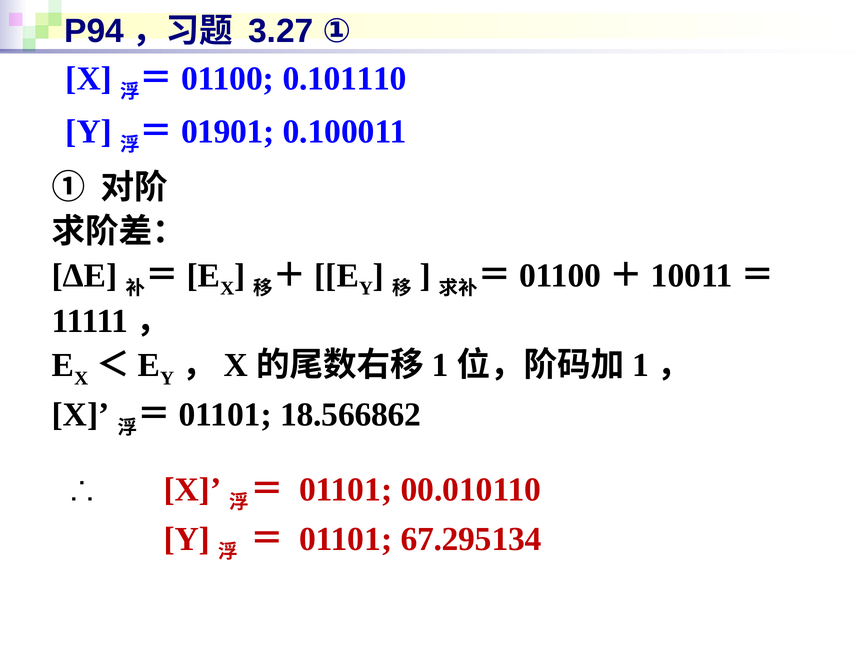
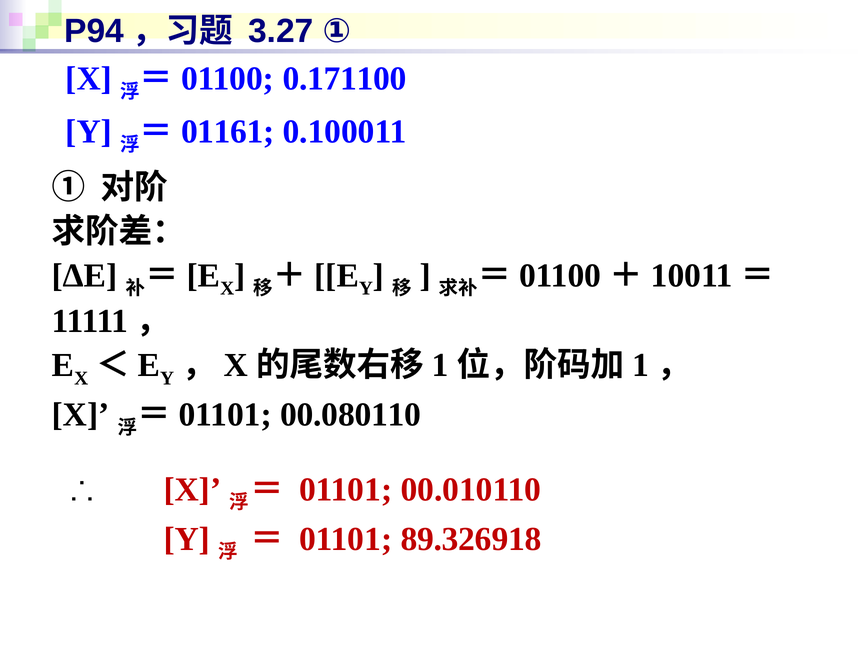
0.101110: 0.101110 -> 0.171100 (345, 79)
01901: 01901 -> 01161 (228, 132)
18.566862: 18.566862 -> 00.080110 (351, 415)
67.295134: 67.295134 -> 89.326918 (471, 539)
